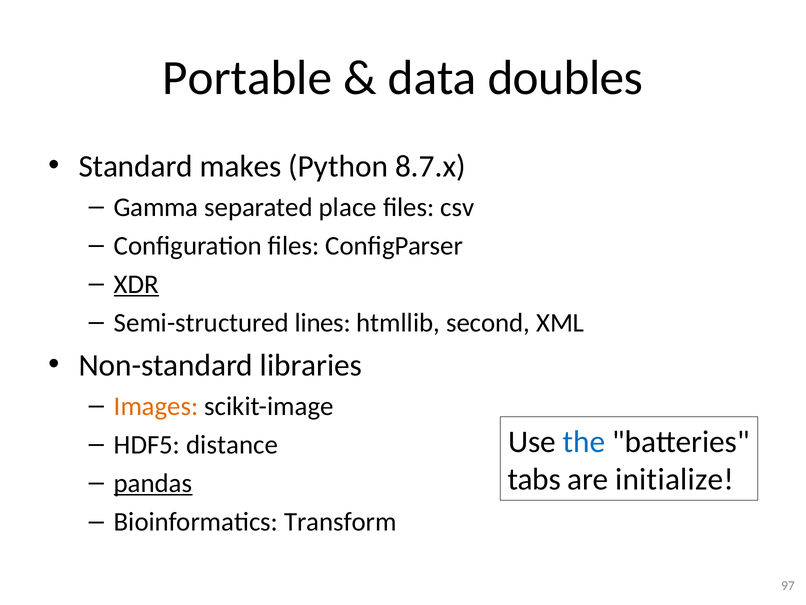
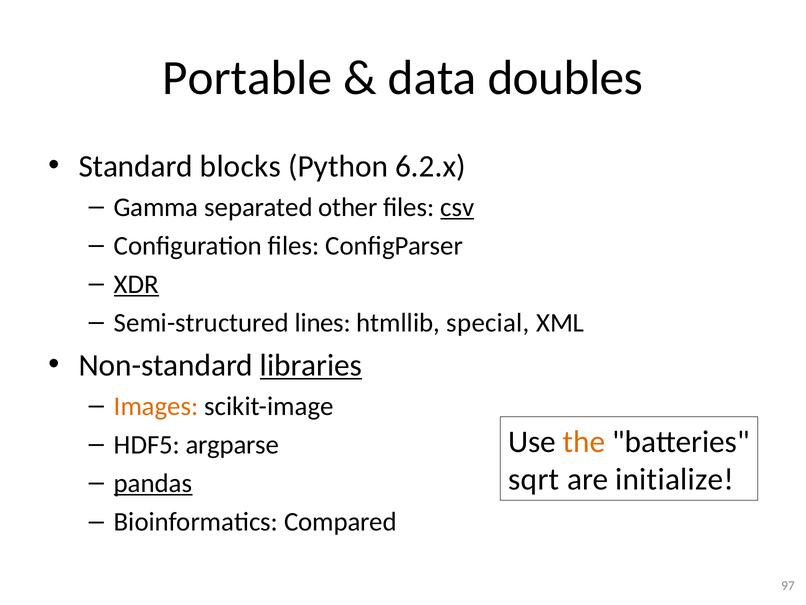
makes: makes -> blocks (240, 166)
8.7.x: 8.7.x -> 6.2.x (430, 166)
place: place -> other (348, 207)
csv underline: none -> present (457, 207)
second: second -> special (488, 323)
libraries underline: none -> present (311, 365)
the colour: blue -> orange (584, 441)
distance: distance -> argparse (232, 444)
tabs: tabs -> sqrt (534, 479)
Transform: Transform -> Compared (340, 521)
